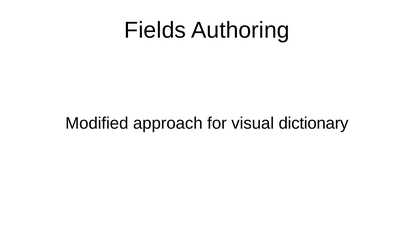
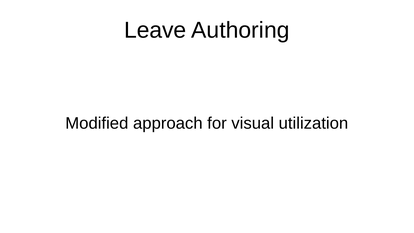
Fields: Fields -> Leave (155, 30)
dictionary: dictionary -> utilization (313, 123)
